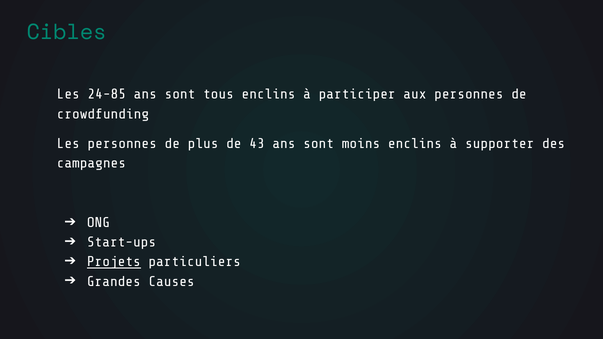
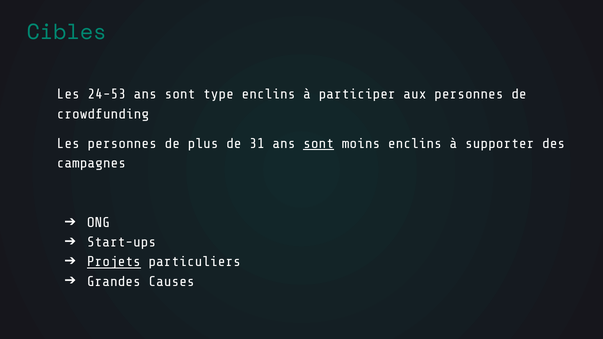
24-85: 24-85 -> 24-53 (107, 94)
tous: tous -> type (218, 94)
43: 43 -> 31 (257, 144)
sont underline: none -> present (319, 144)
